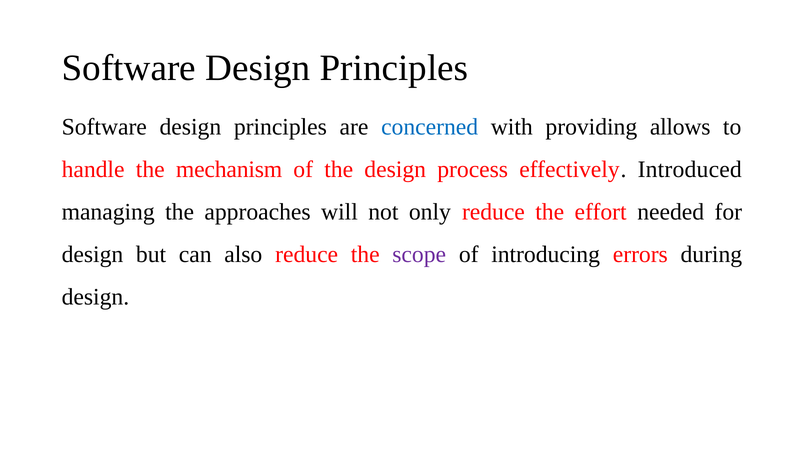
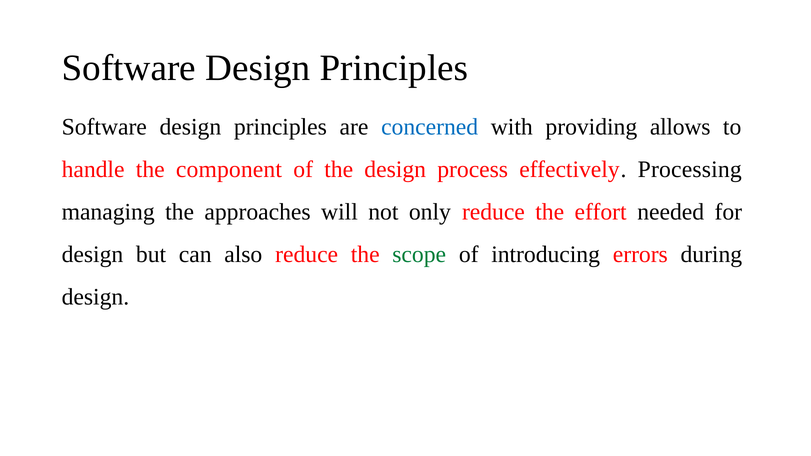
mechanism: mechanism -> component (229, 169)
Introduced: Introduced -> Processing (690, 169)
scope colour: purple -> green (419, 255)
